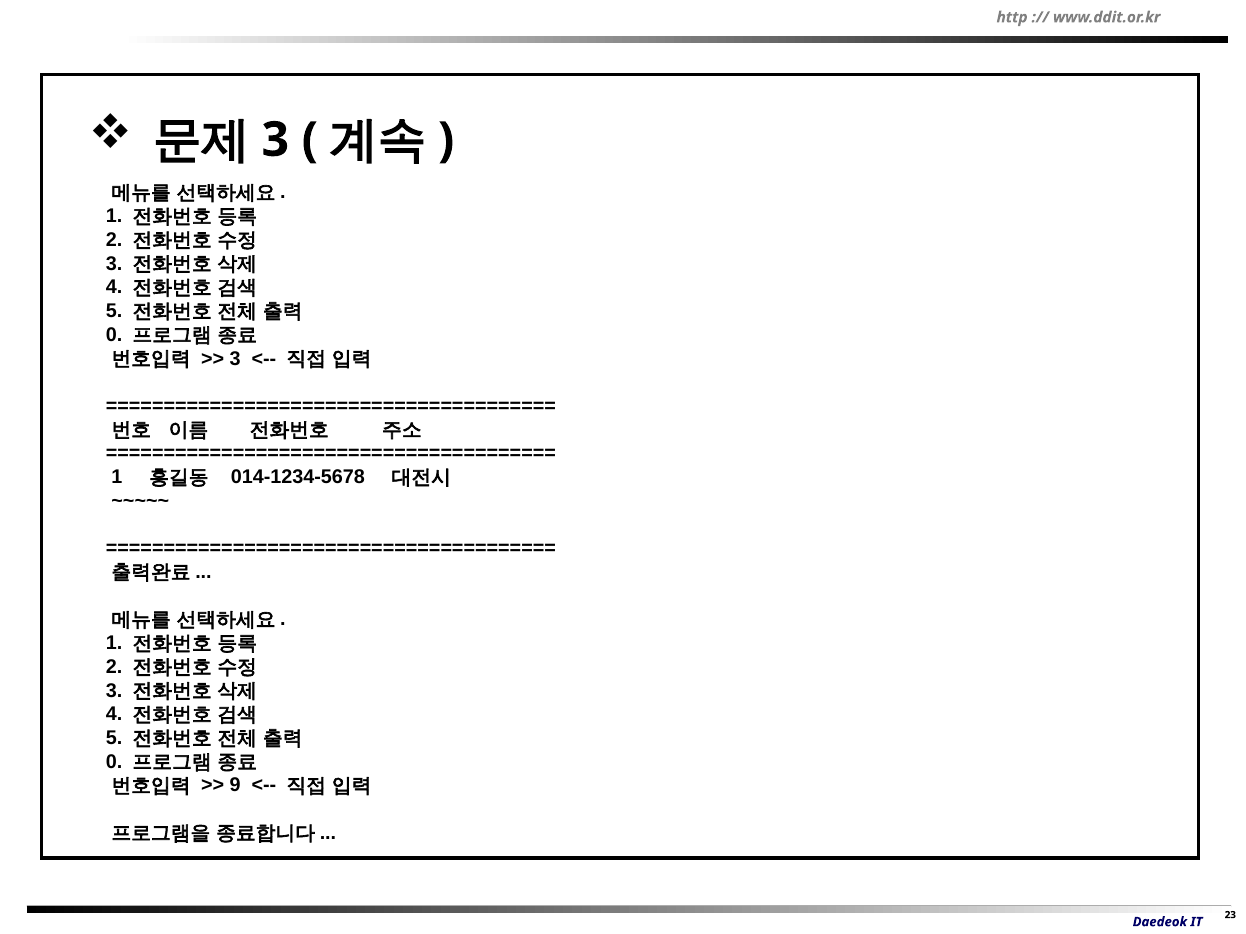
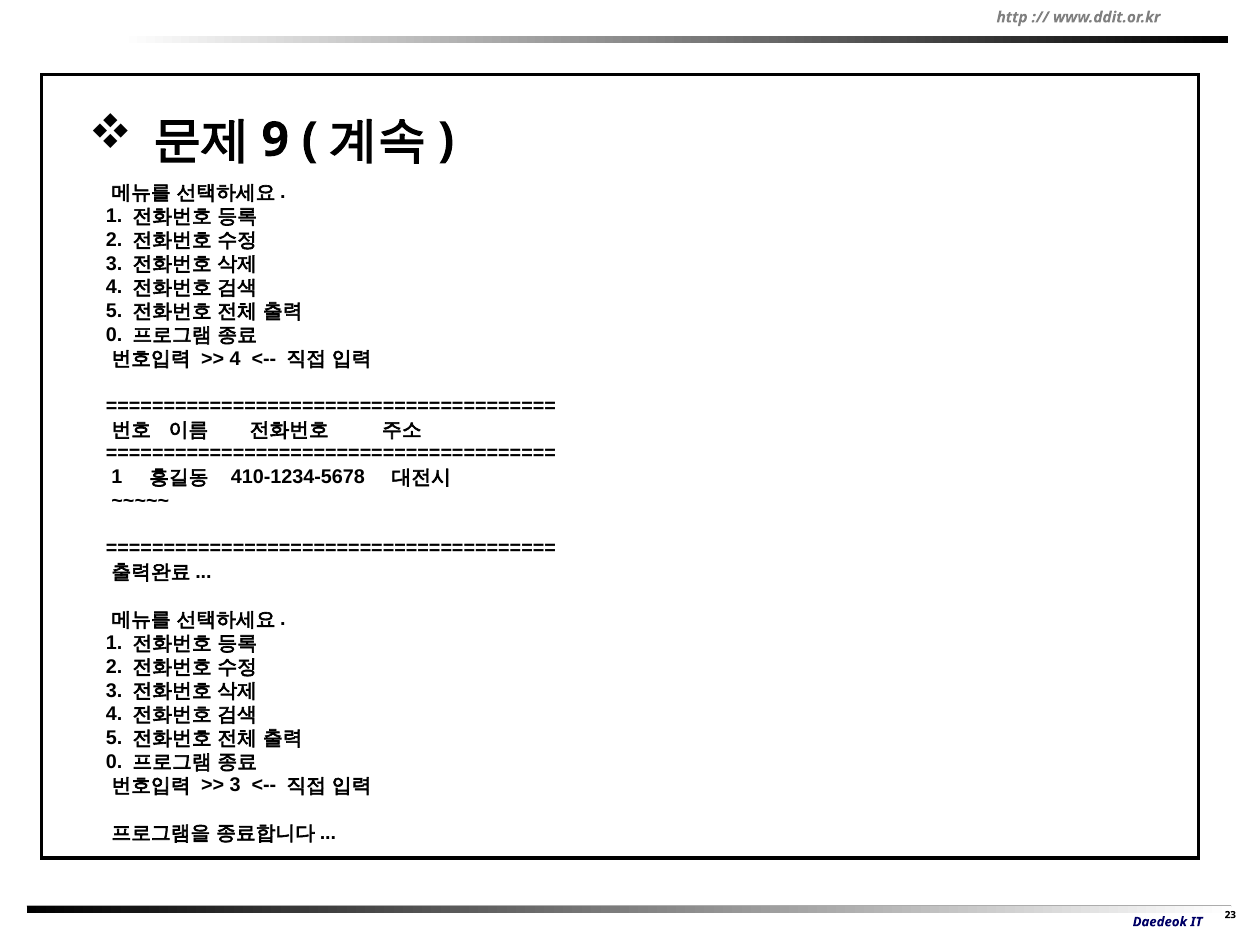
3: 3 -> 9 (275, 140)
3: 3 -> 4 (235, 359)
014-1234-5678: 014-1234-5678 -> 410-1234-5678 (298, 477)
9: 9 -> 3 (235, 786)
